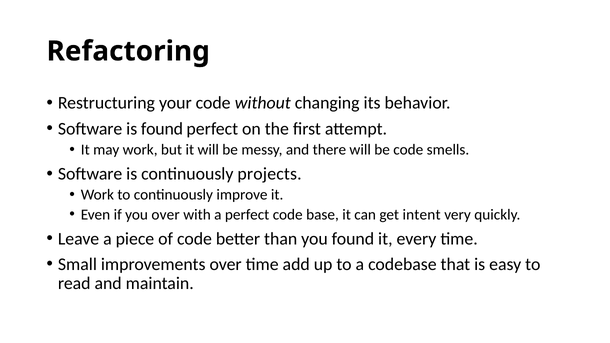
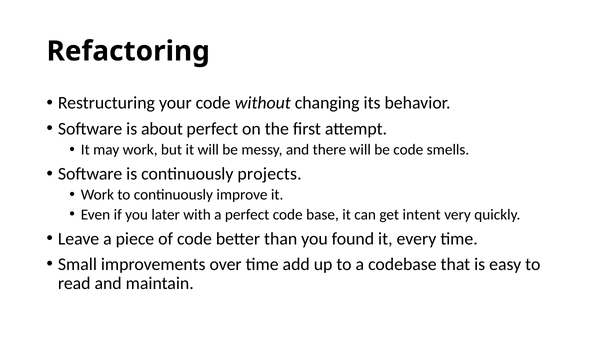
is found: found -> about (162, 129)
you over: over -> later (166, 215)
